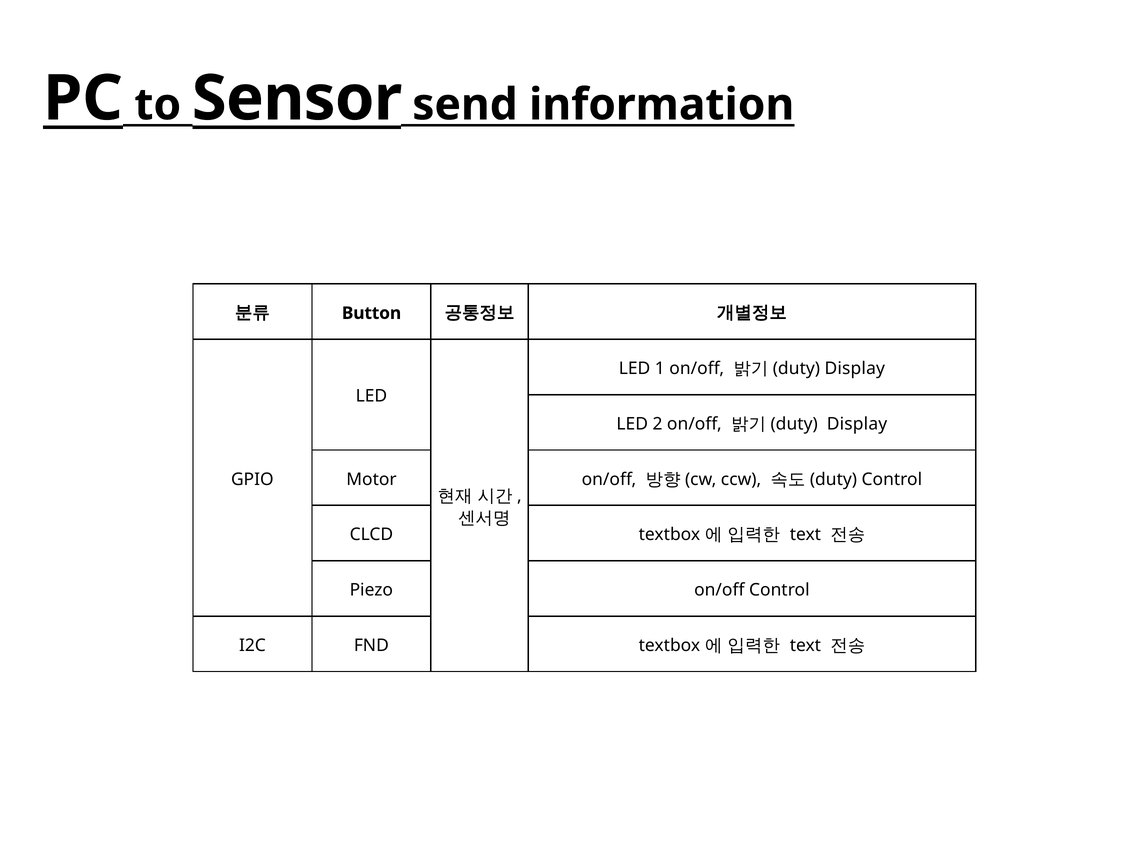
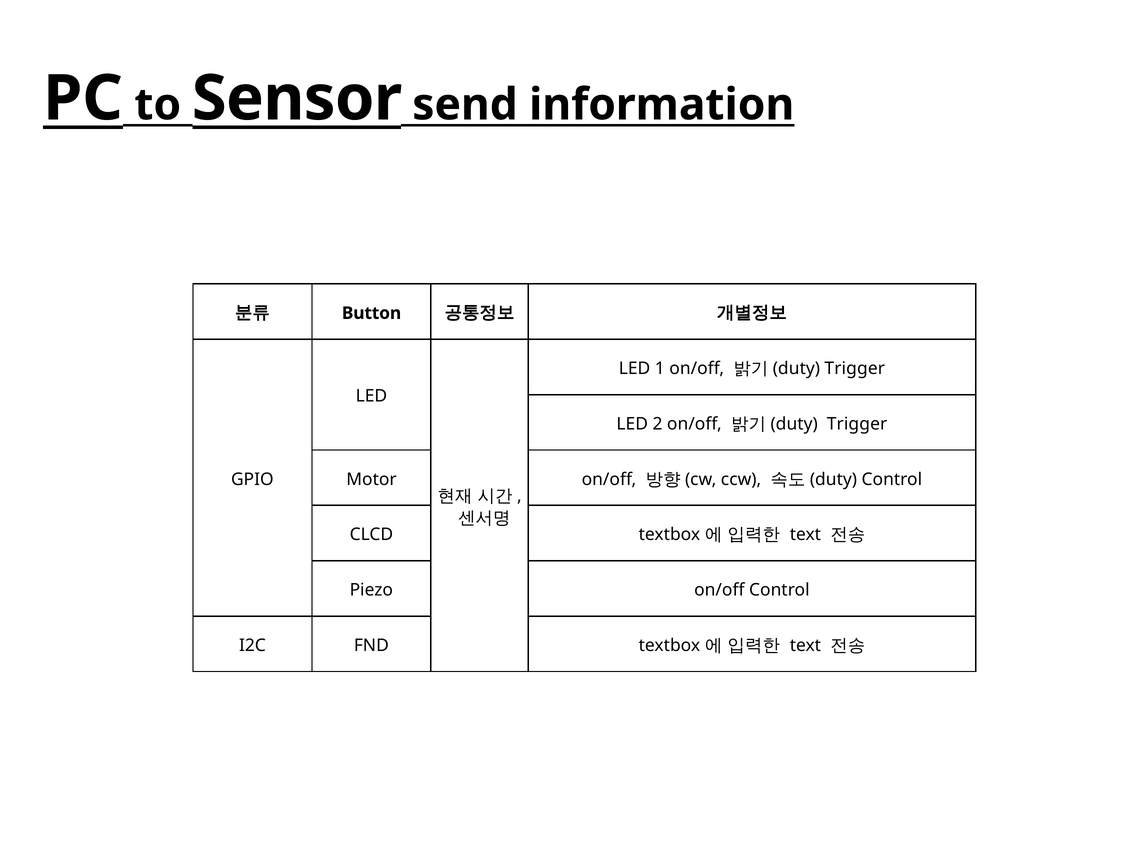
Display: Display -> Trigger (855, 369)
Display: Display -> Trigger (857, 424)
